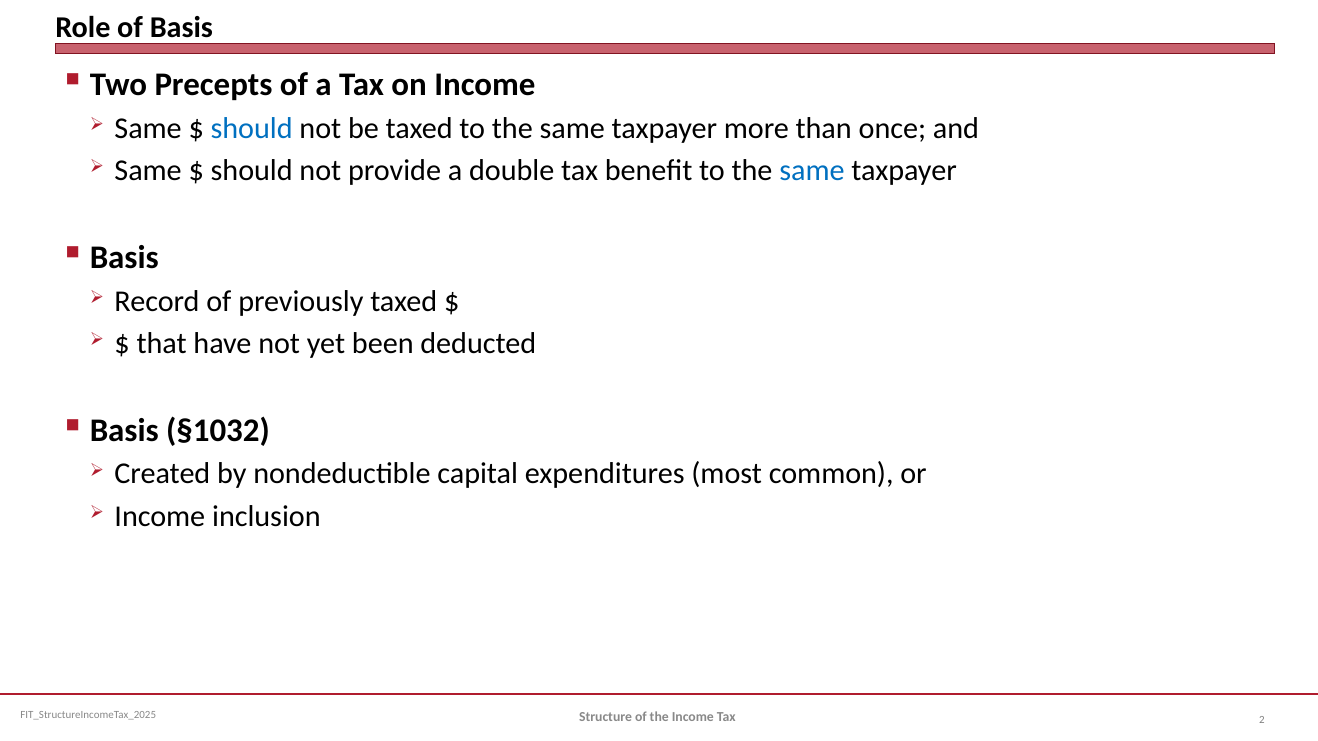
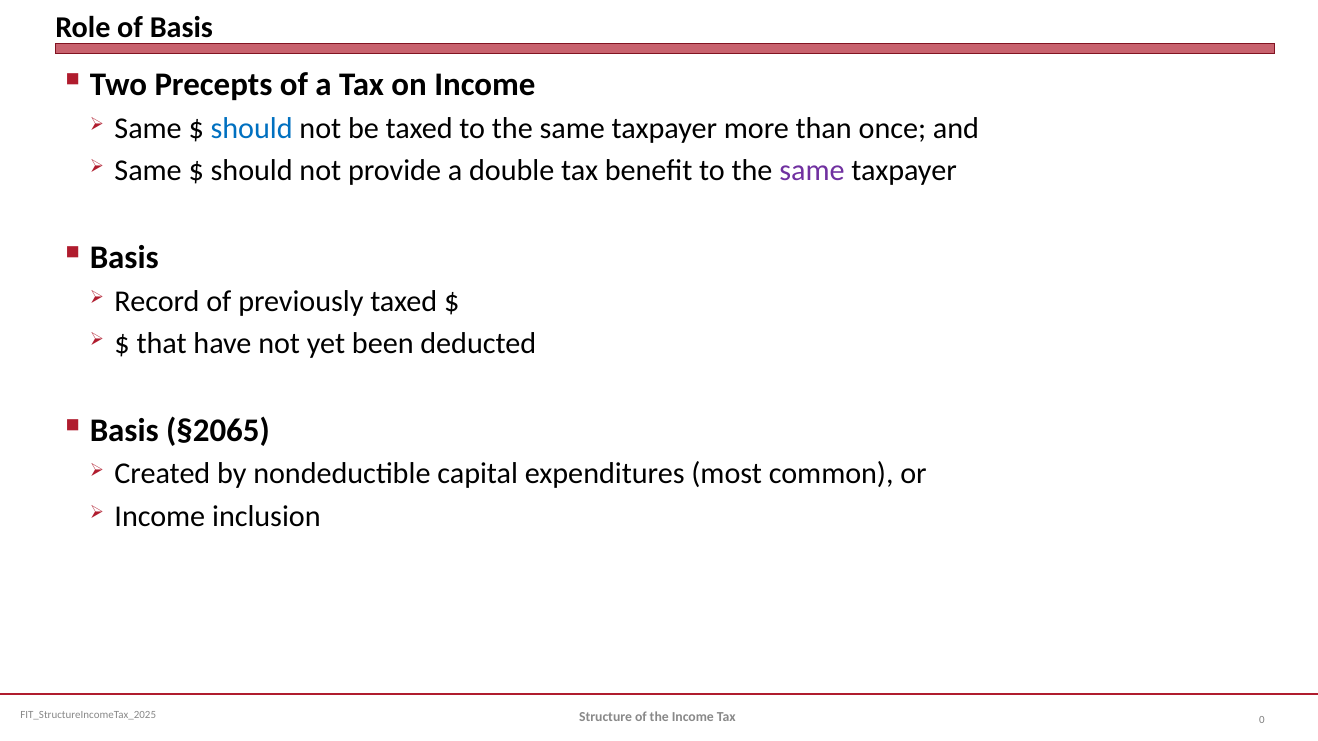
same colour: blue -> purple (812, 171)
§1032: §1032 -> §2065 (218, 430)
2: 2 -> 0 (1262, 720)
